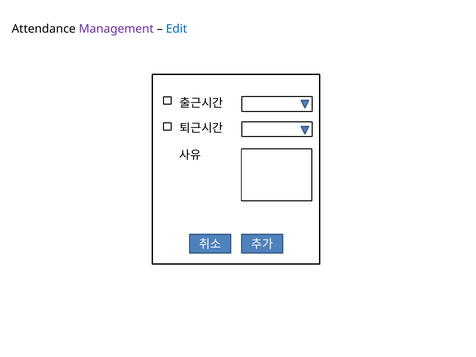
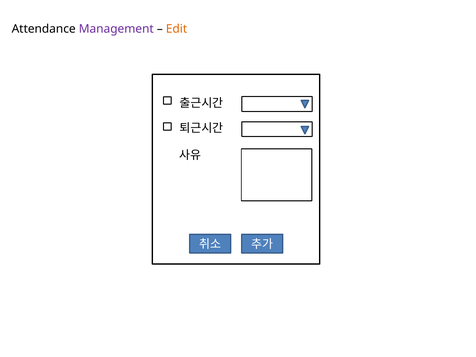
Edit colour: blue -> orange (177, 29)
